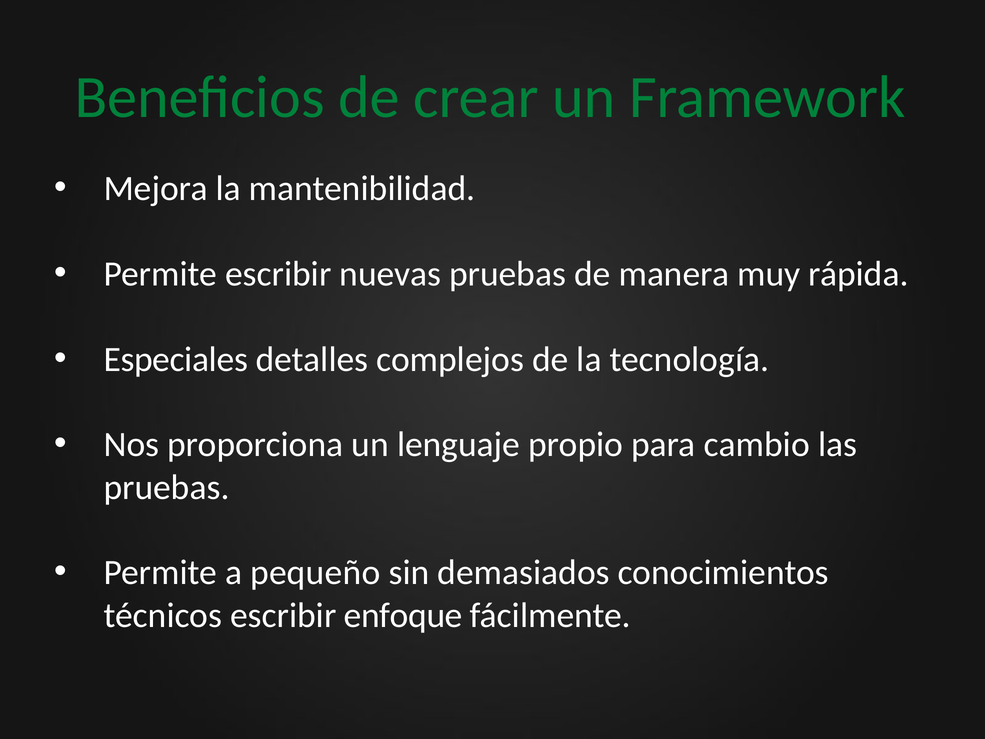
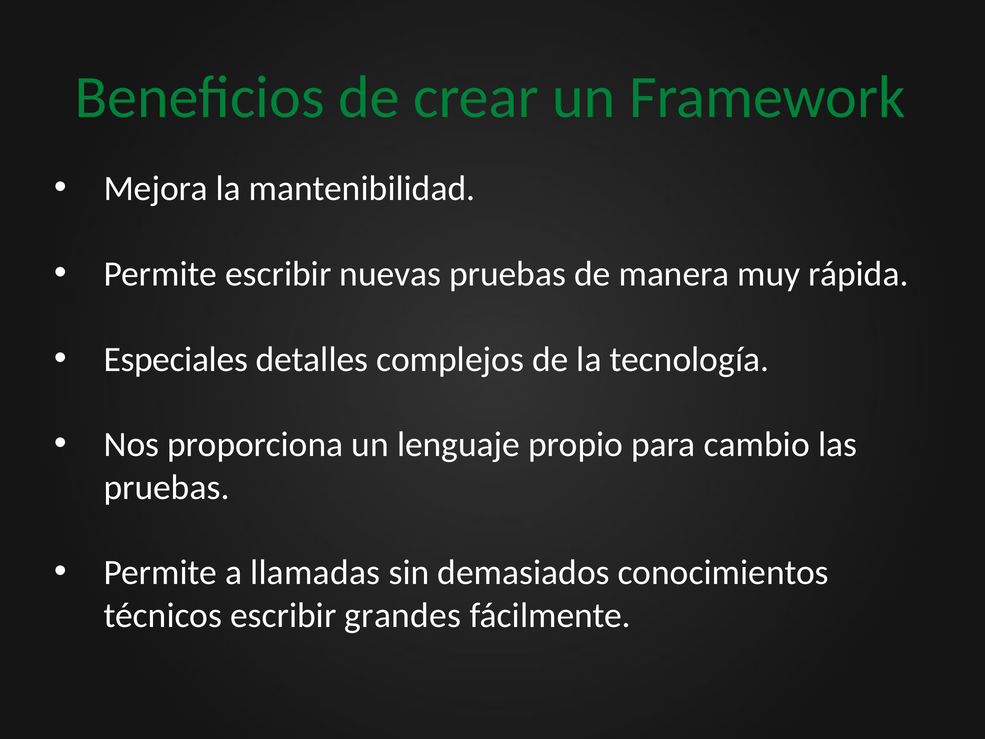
pequeño: pequeño -> llamadas (315, 572)
enfoque: enfoque -> grandes (403, 615)
